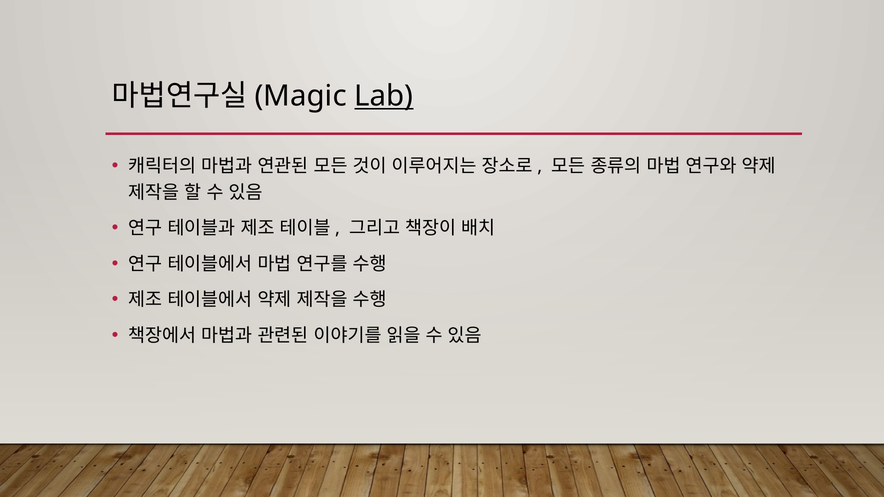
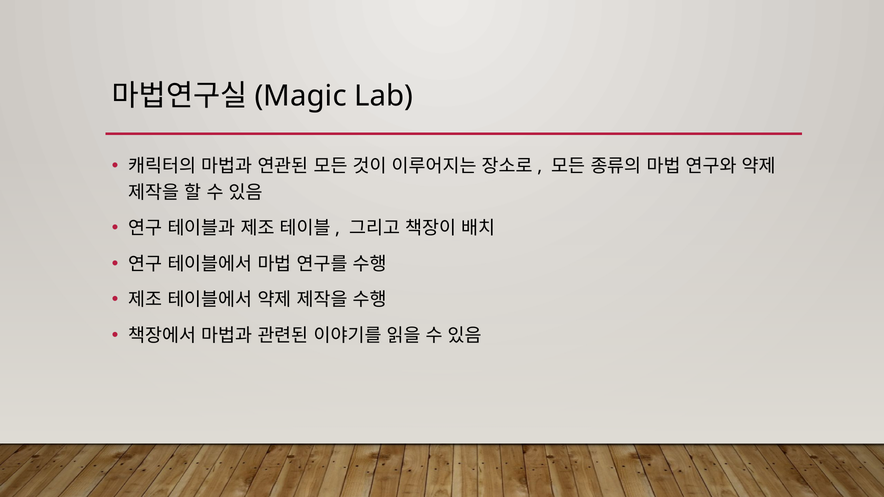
Lab underline: present -> none (384, 96)
